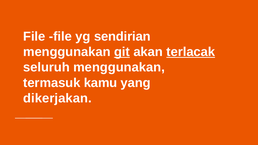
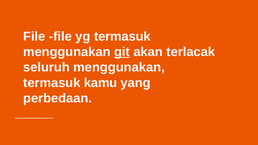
yg sendirian: sendirian -> termasuk (122, 36)
terlacak underline: present -> none (191, 52)
dikerjakan: dikerjakan -> perbedaan (58, 98)
